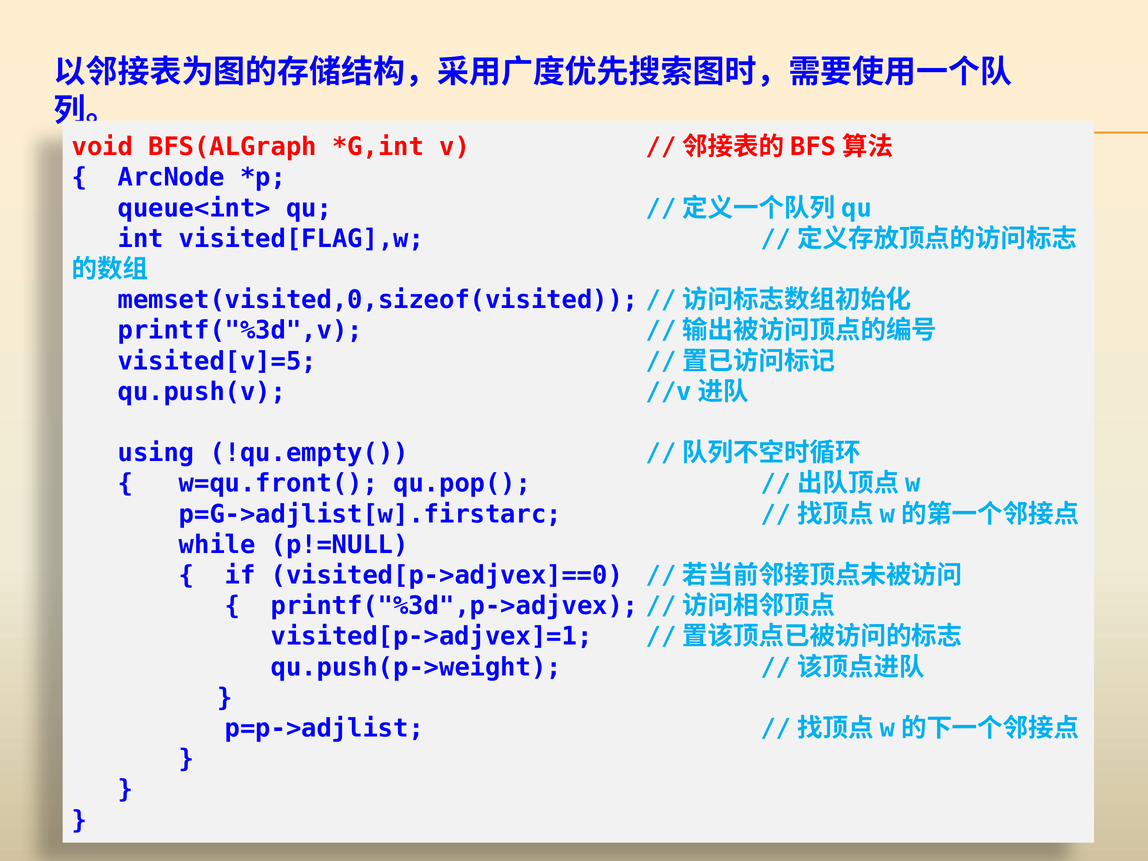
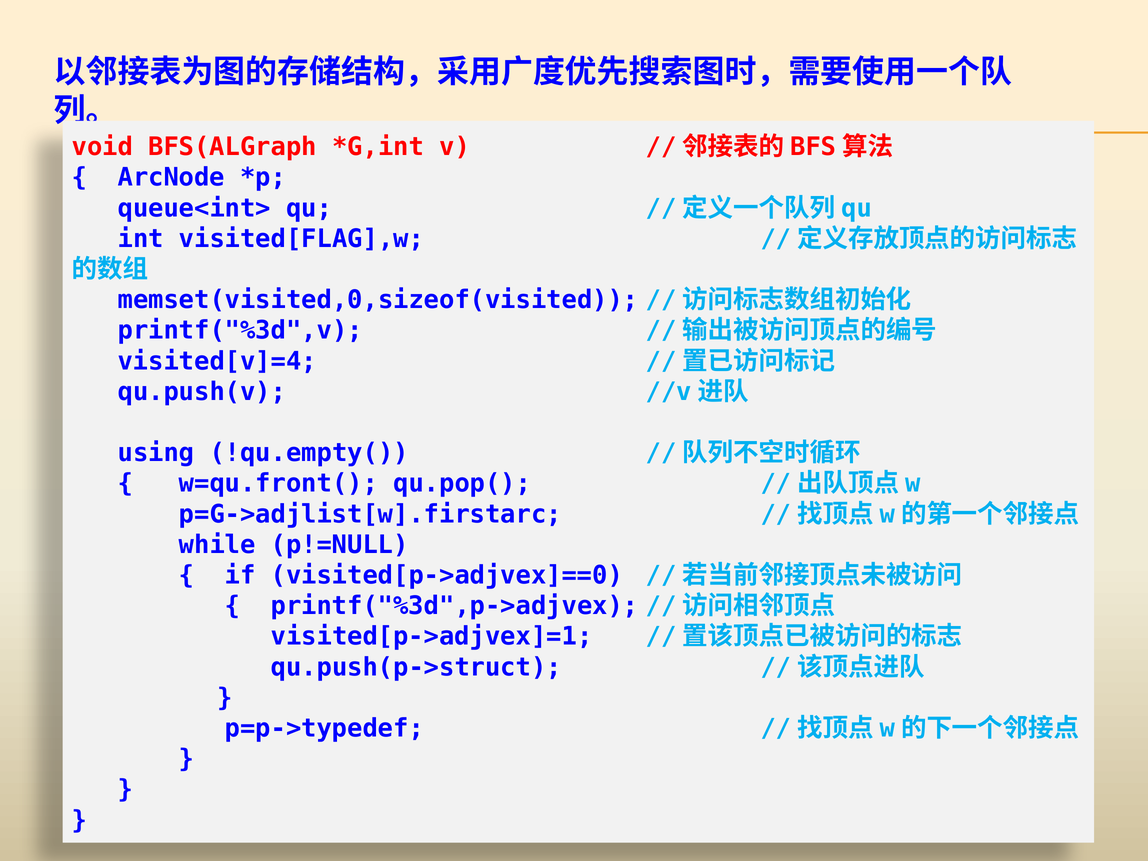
visited[v]=5: visited[v]=5 -> visited[v]=4 (217, 361)
qu.push(p->weight: qu.push(p->weight -> qu.push(p->struct (416, 667)
p=p->adjlist: p=p->adjlist -> p=p->typedef (324, 728)
